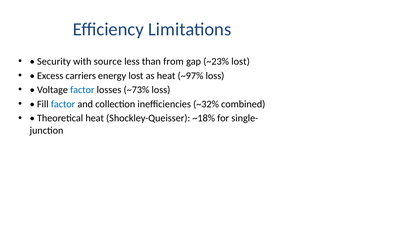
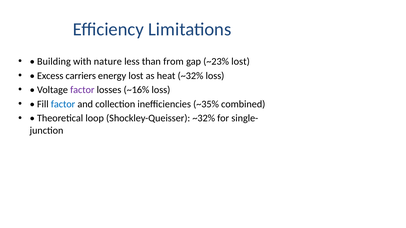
Security: Security -> Building (54, 62)
source: source -> nature (108, 62)
heat ~97%: ~97% -> ~32% (190, 76)
factor colour: blue -> purple (82, 90)
~73%: ~73% -> ~16% (136, 90)
~32%: ~32% -> ~35% (206, 104)
Theoretical heat: heat -> loop (95, 118)
Shockley-Queisser ~18%: ~18% -> ~32% (204, 118)
